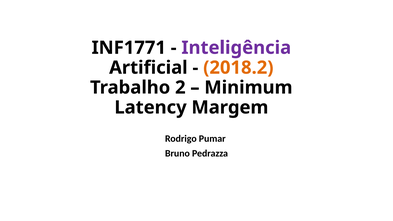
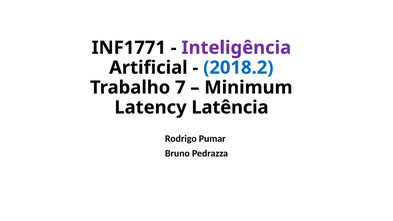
2018.2 colour: orange -> blue (238, 68)
2: 2 -> 7 (180, 88)
Margem: Margem -> Latência (230, 107)
